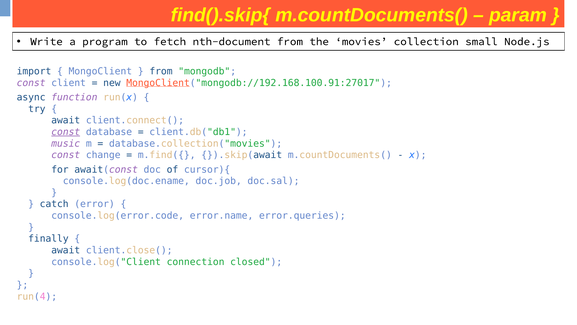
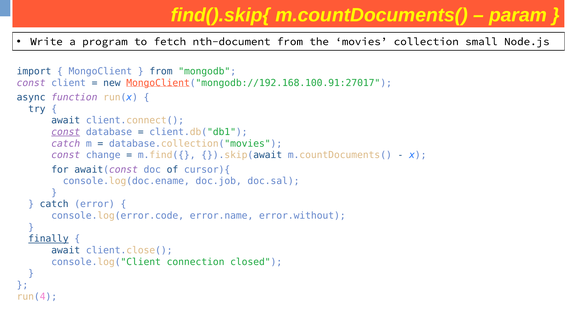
music: music -> catch (66, 143)
error.queries: error.queries -> error.without (302, 215)
finally underline: none -> present (48, 238)
